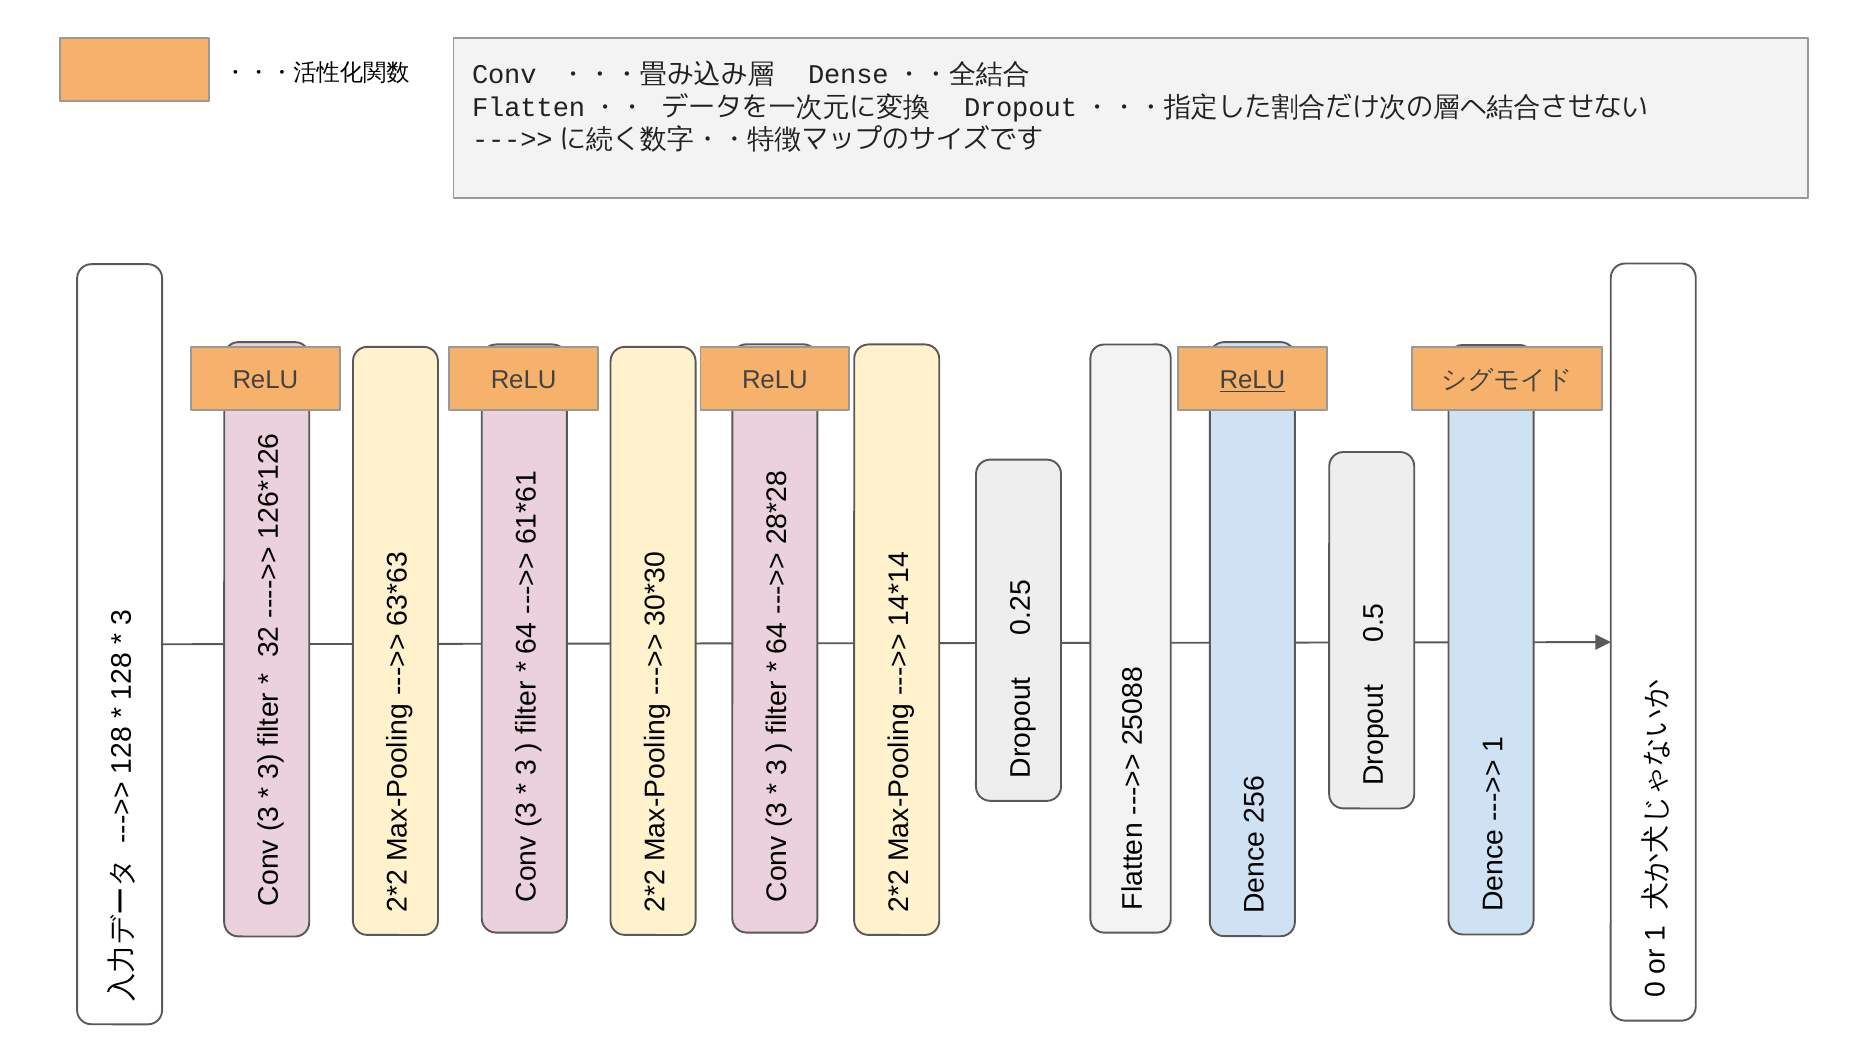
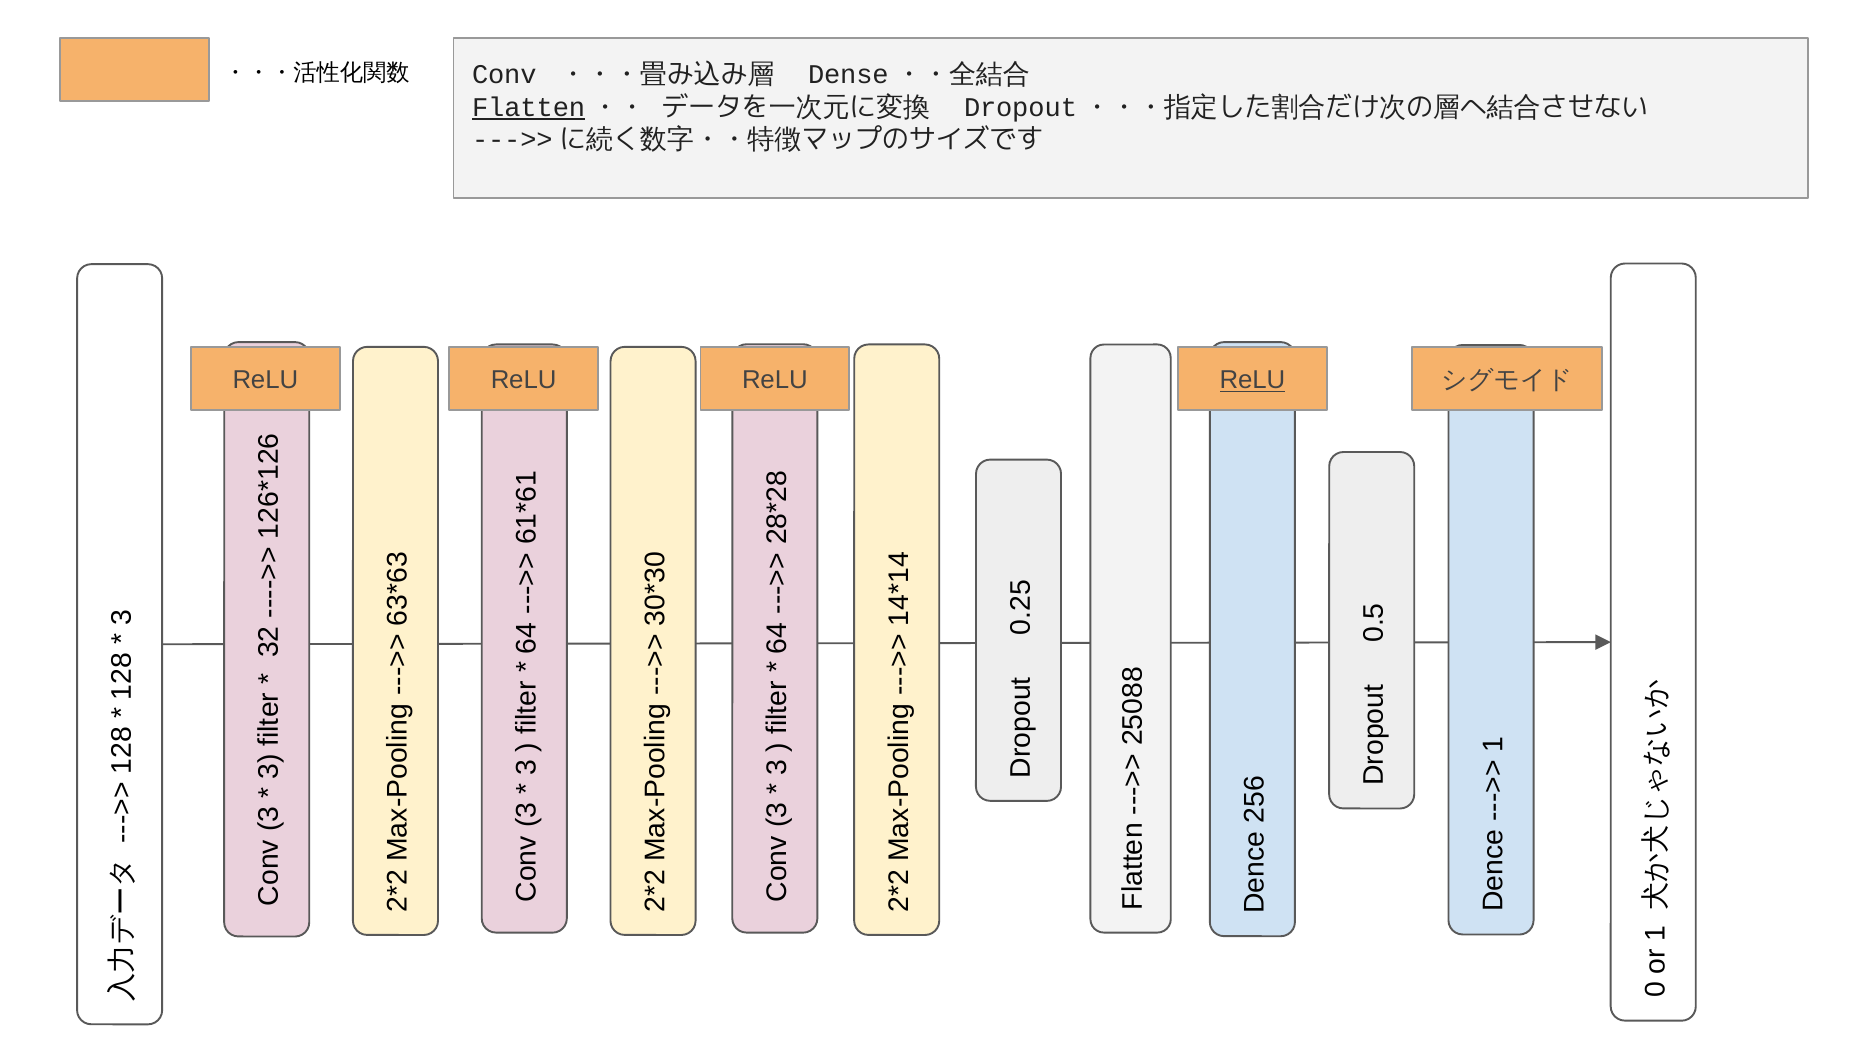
Flatten underline: none -> present (529, 107)
